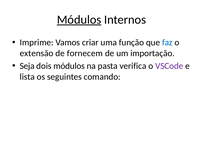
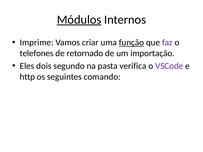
função underline: none -> present (131, 43)
faz colour: blue -> purple (167, 43)
extensão: extensão -> telefones (37, 53)
fornecem: fornecem -> retornado (85, 53)
Seja: Seja -> Eles (27, 66)
dois módulos: módulos -> segundo (69, 66)
lista: lista -> http (27, 77)
